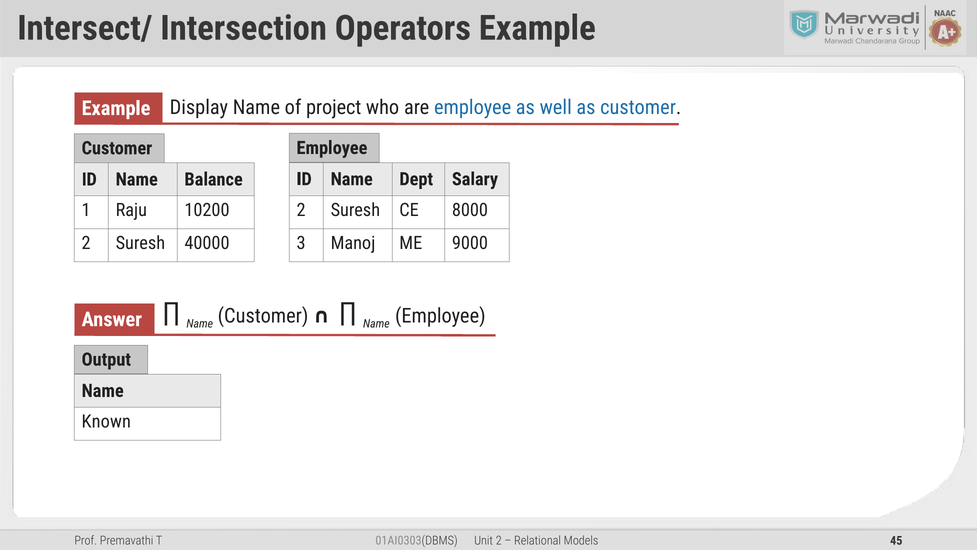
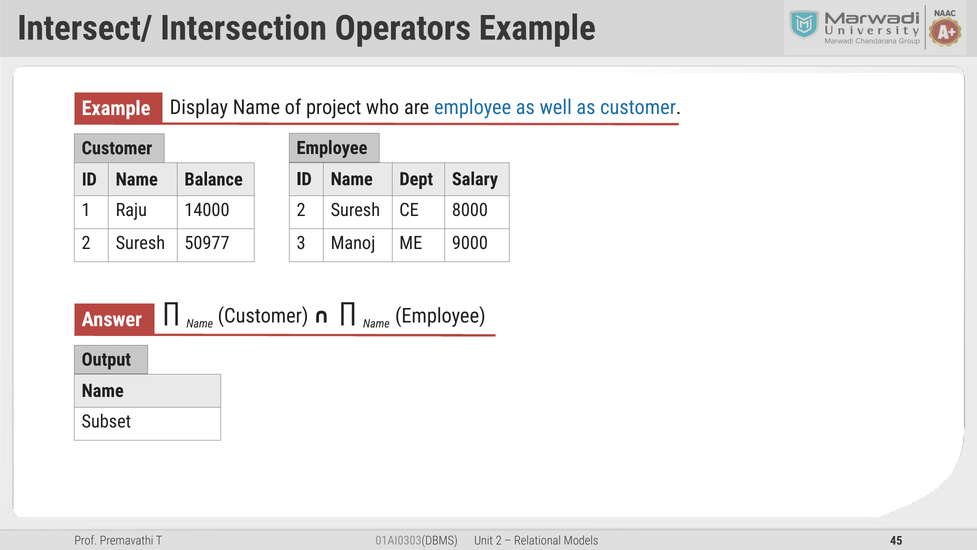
10200: 10200 -> 14000 (207, 210)
40000: 40000 -> 50977 (207, 243)
Known: Known -> Subset (106, 421)
